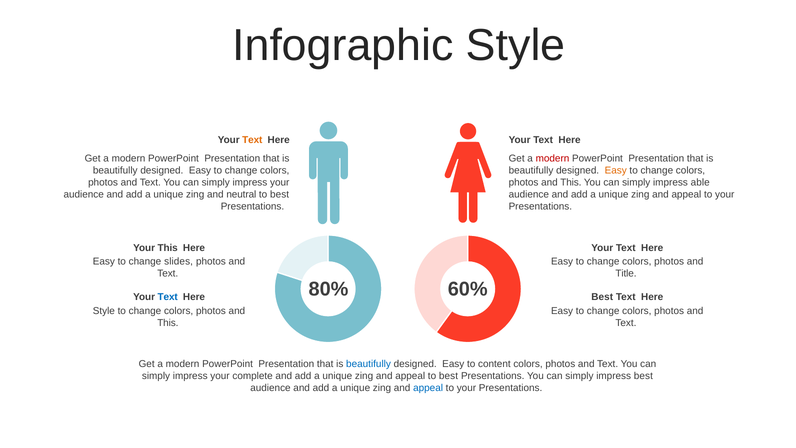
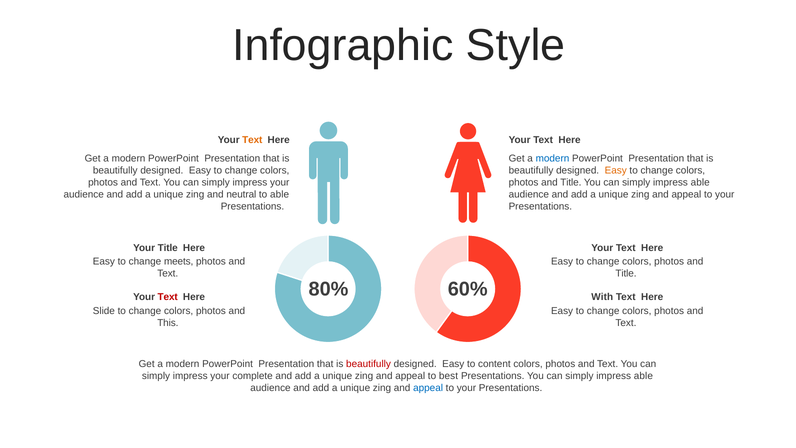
modern colour: red -> blue (552, 158)
This: This -> Title (571, 182)
best: best -> able (280, 194)
Your This: This -> Title (168, 248)
slides: slides -> meets (179, 262)
Text colour: blue -> red (168, 297)
Best: Best -> With (602, 297)
Style: Style -> Slide (104, 311)
beautifully colour: blue -> red (369, 364)
best: best -> able (643, 376)
